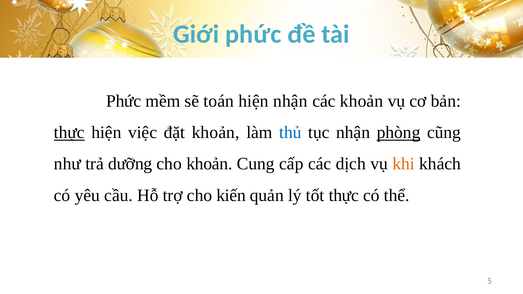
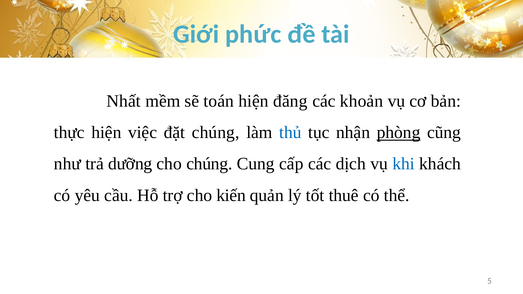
Phức: Phức -> Nhất (124, 101)
hiện nhận: nhận -> đăng (290, 101)
thực underline: present -> none (69, 133)
đặt khoản: khoản -> chúng (216, 133)
cho khoản: khoản -> chúng (209, 164)
khi colour: orange -> blue (404, 164)
tốt thực: thực -> thuê (344, 195)
